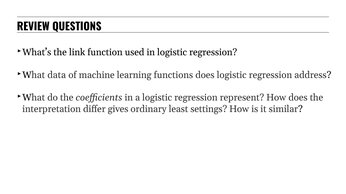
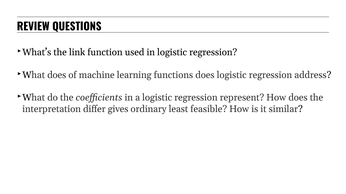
What data: data -> does (57, 75)
settings: settings -> feasible (209, 109)
